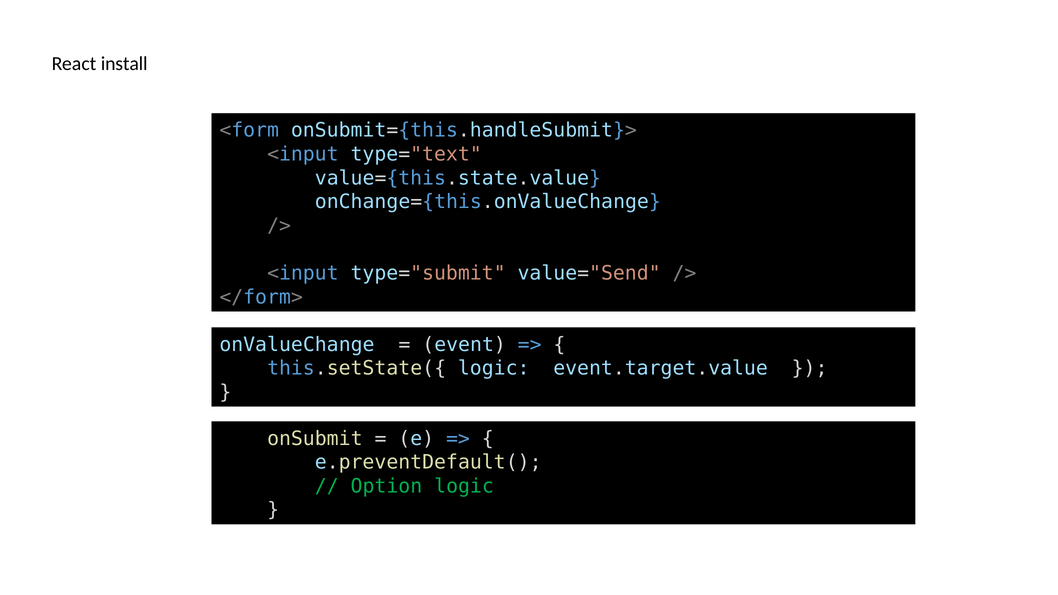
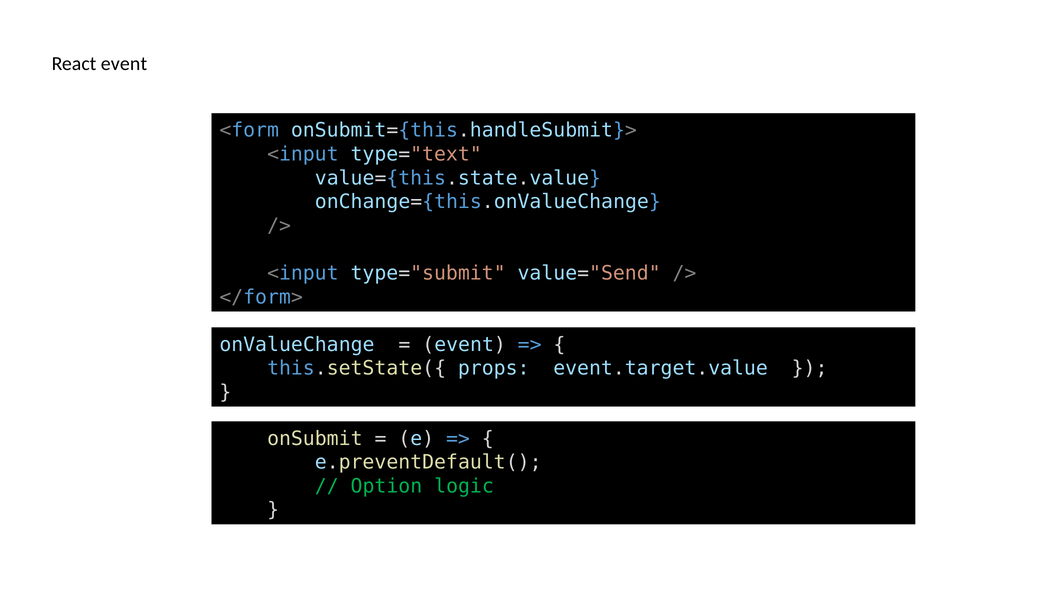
React install: install -> event (124, 64)
this.setState({ logic: logic -> props (494, 368)
